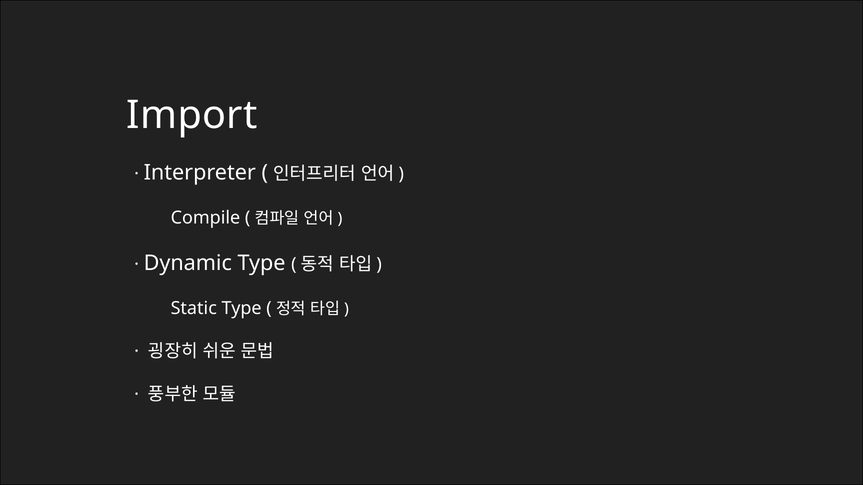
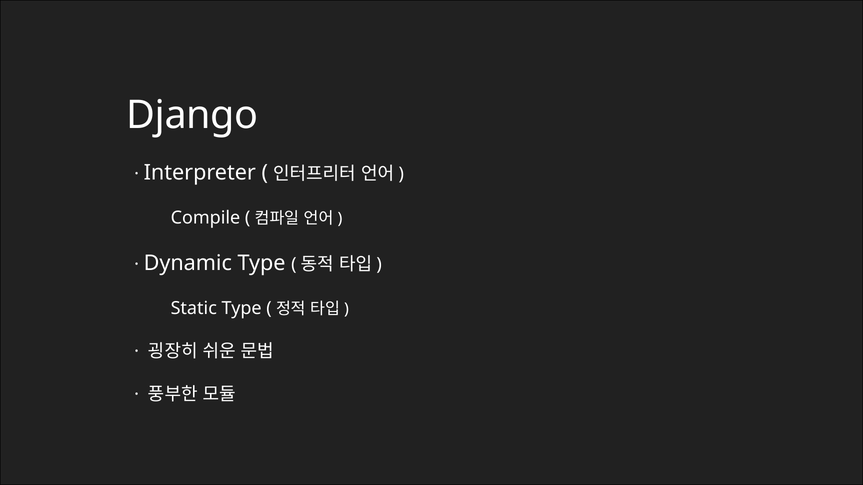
Import: Import -> Django (192, 115)
